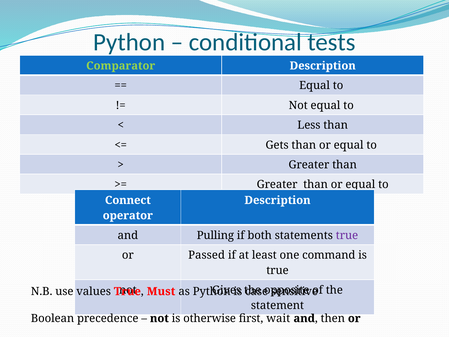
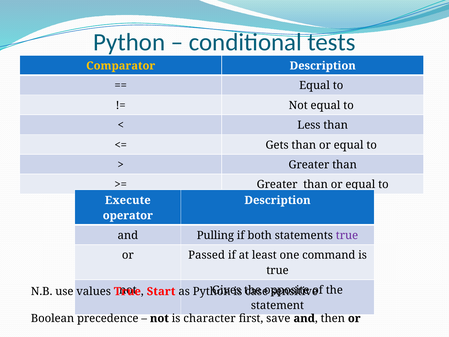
Comparator colour: light green -> yellow (121, 66)
Connect: Connect -> Execute (128, 200)
Must: Must -> Start (161, 291)
otherwise: otherwise -> character (210, 318)
wait: wait -> save (278, 318)
